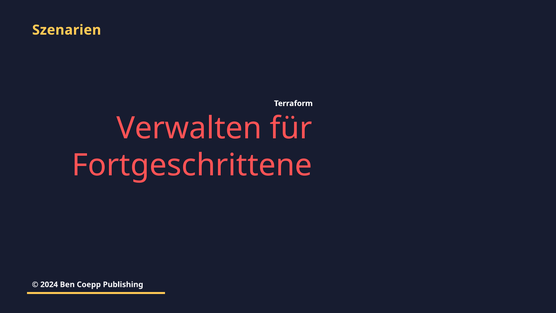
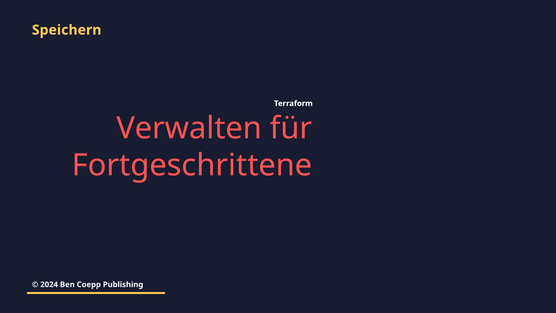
Szenarien: Szenarien -> Speichern (67, 30)
